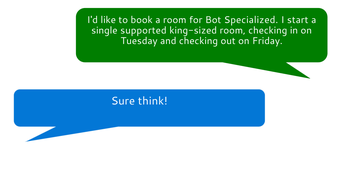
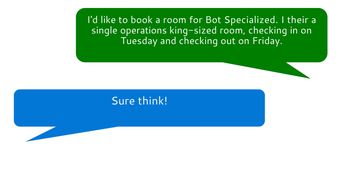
start: start -> their (298, 20)
supported: supported -> operations (144, 30)
